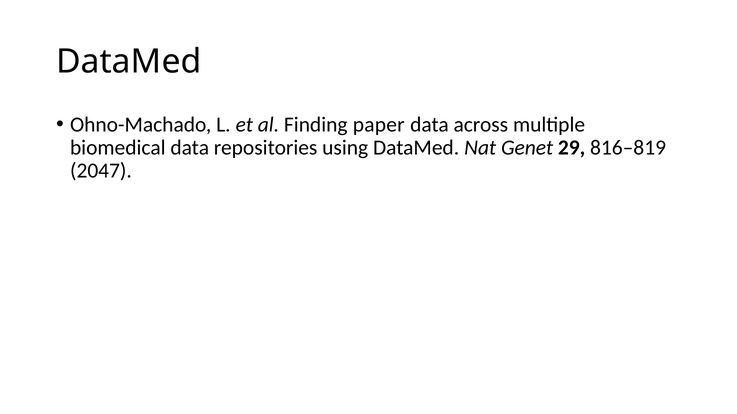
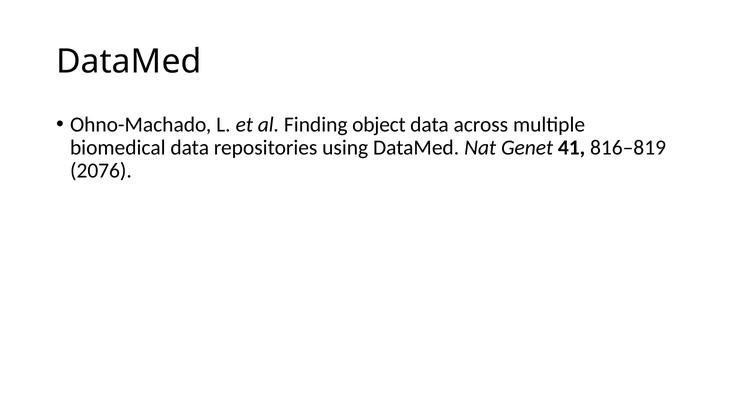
paper: paper -> object (379, 125)
29: 29 -> 41 (572, 148)
2047: 2047 -> 2076 (101, 171)
